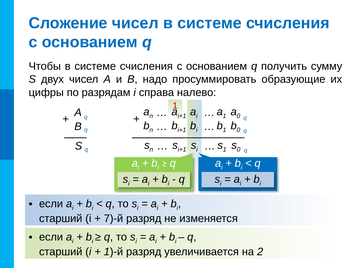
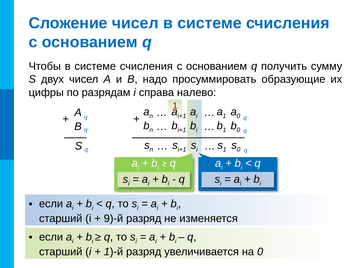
7)-й: 7)-й -> 9)-й (113, 218)
на 2: 2 -> 0 (260, 252)
